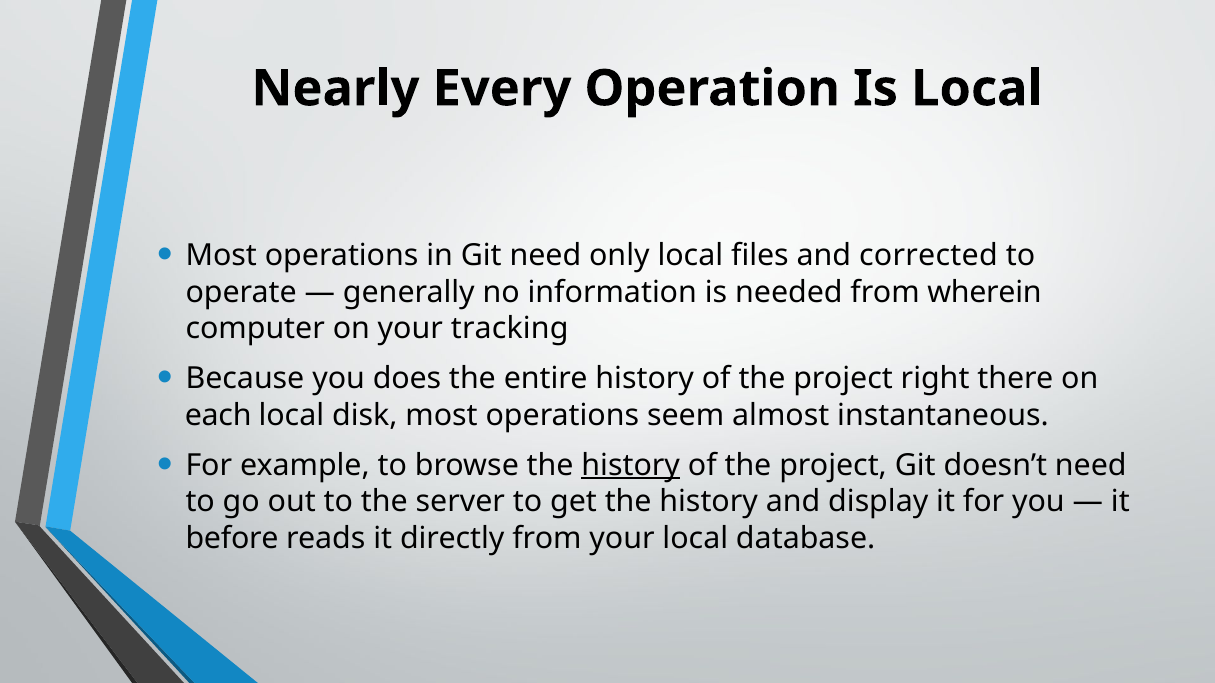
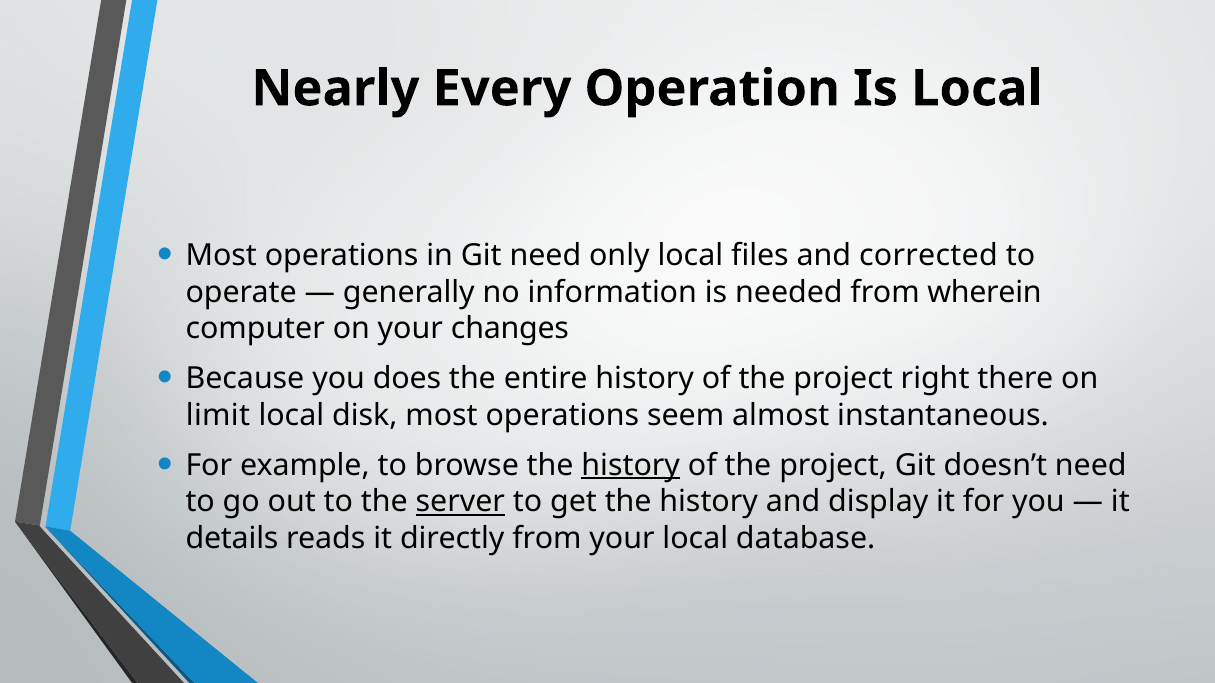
tracking: tracking -> changes (510, 329)
each: each -> limit (218, 415)
server underline: none -> present (460, 502)
before: before -> details (232, 538)
